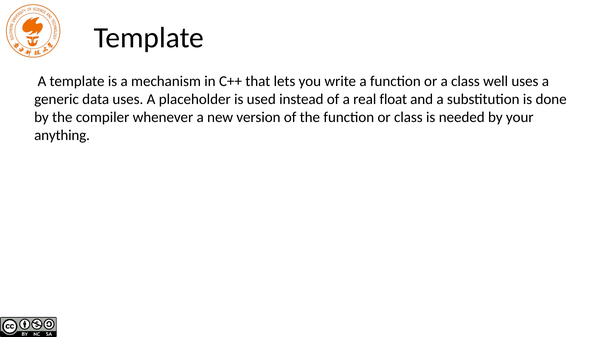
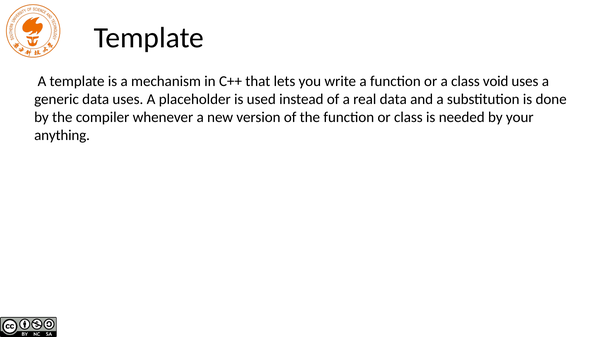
well: well -> void (496, 81)
real float: float -> data (393, 99)
